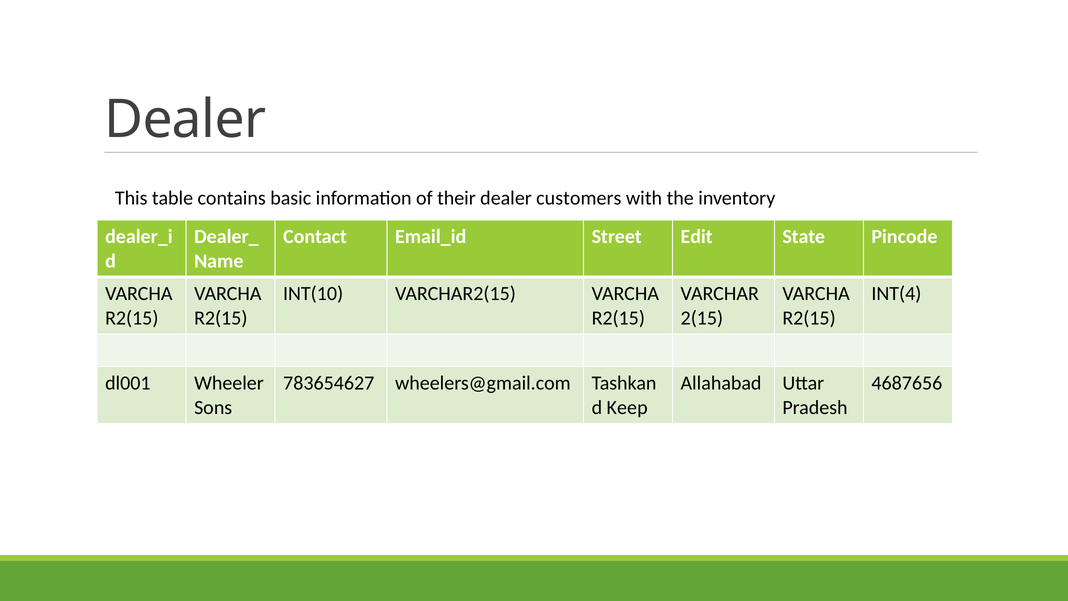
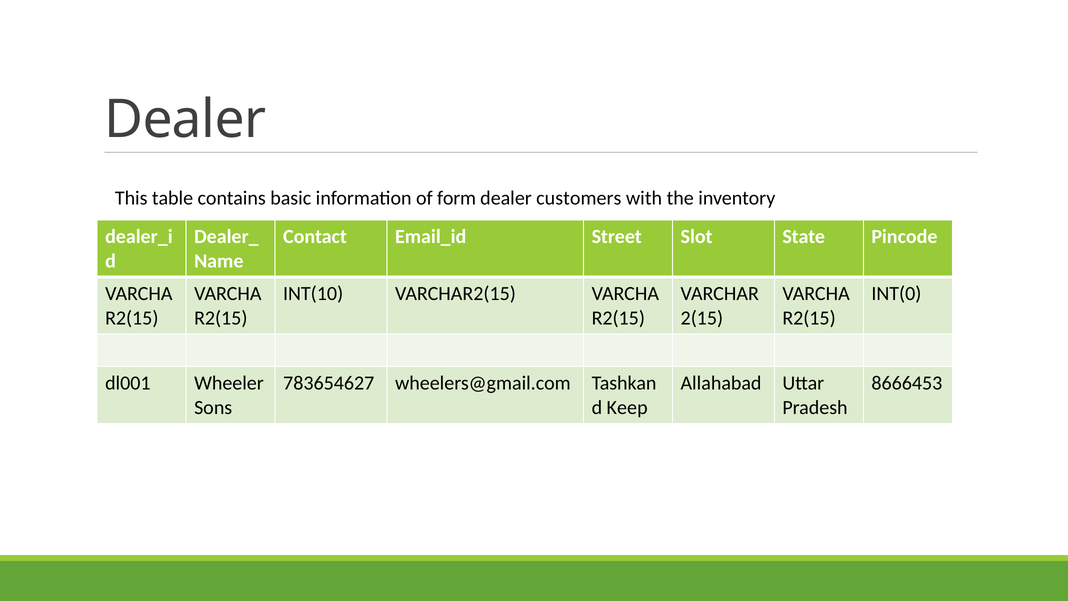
their: their -> form (457, 198)
Edit: Edit -> Slot (697, 237)
INT(4: INT(4 -> INT(0 (896, 294)
4687656: 4687656 -> 8666453 (907, 383)
